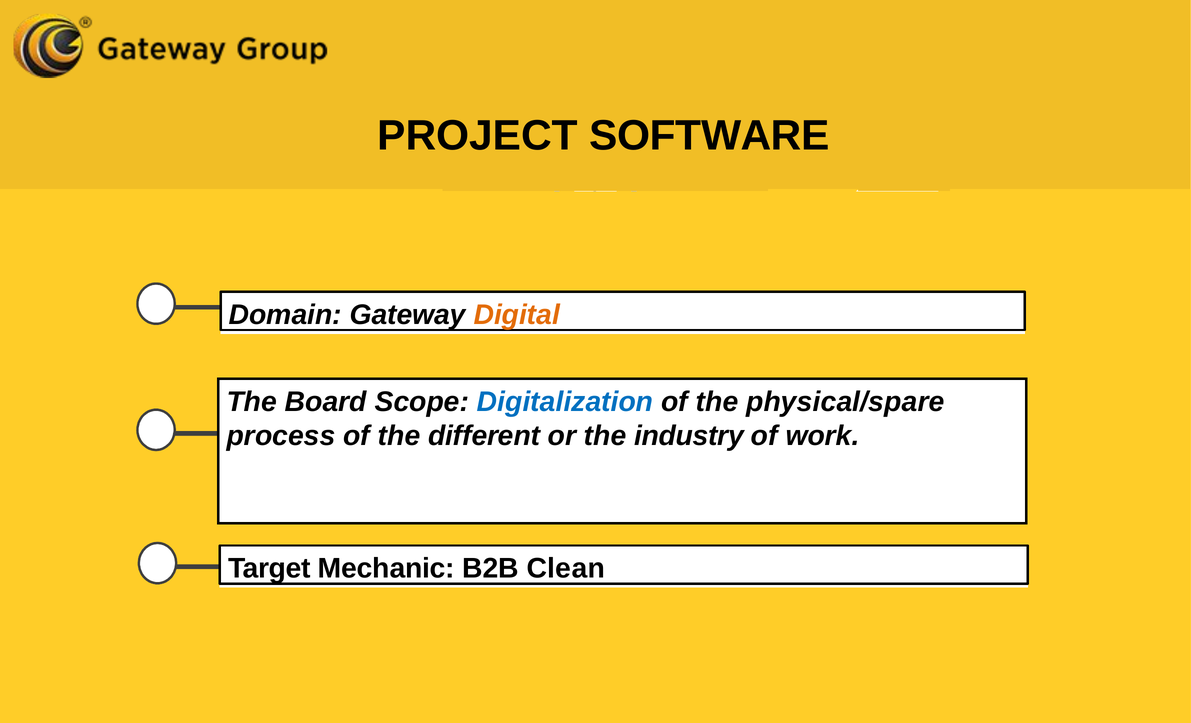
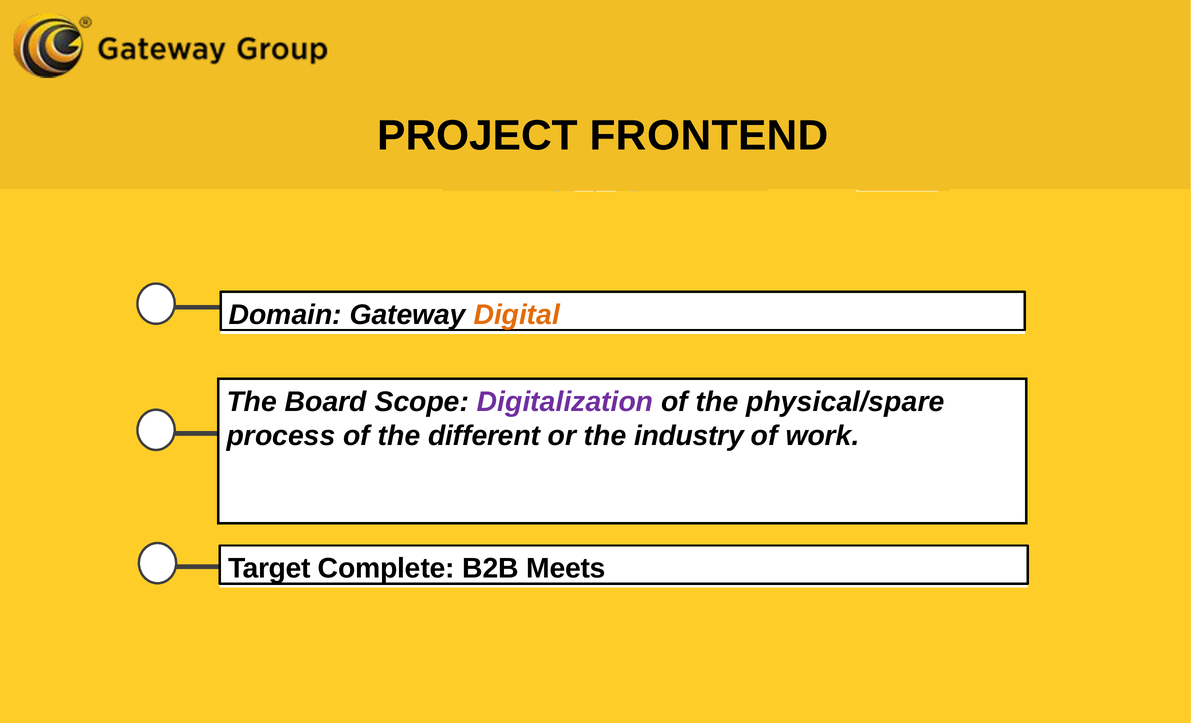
SOFTWARE: SOFTWARE -> FRONTEND (709, 136)
Digitalization colour: blue -> purple (565, 402)
Mechanic: Mechanic -> Complete (386, 569)
B2B Clean: Clean -> Meets (566, 569)
